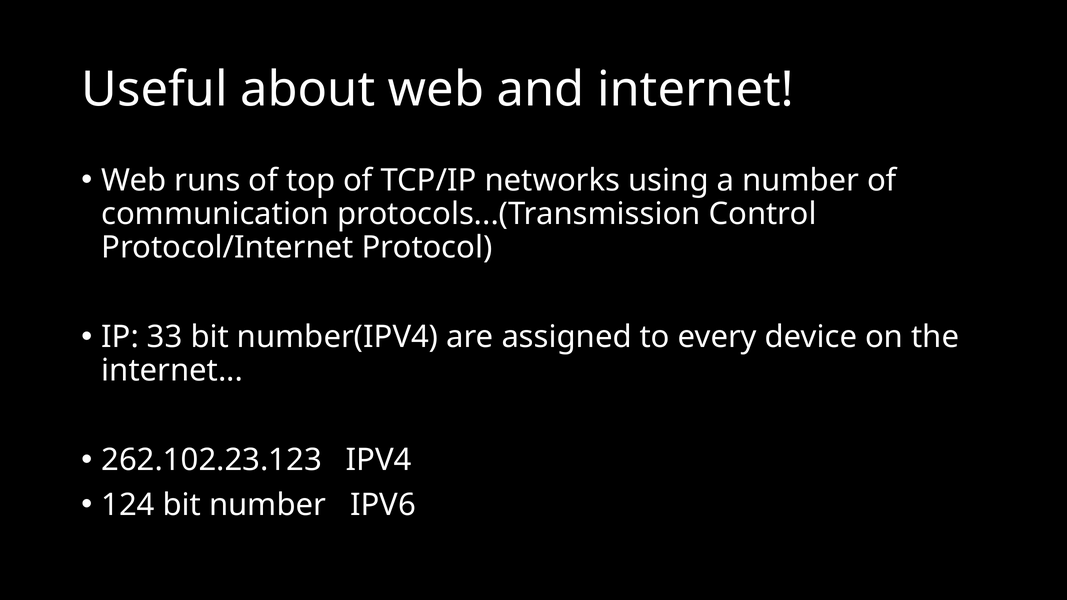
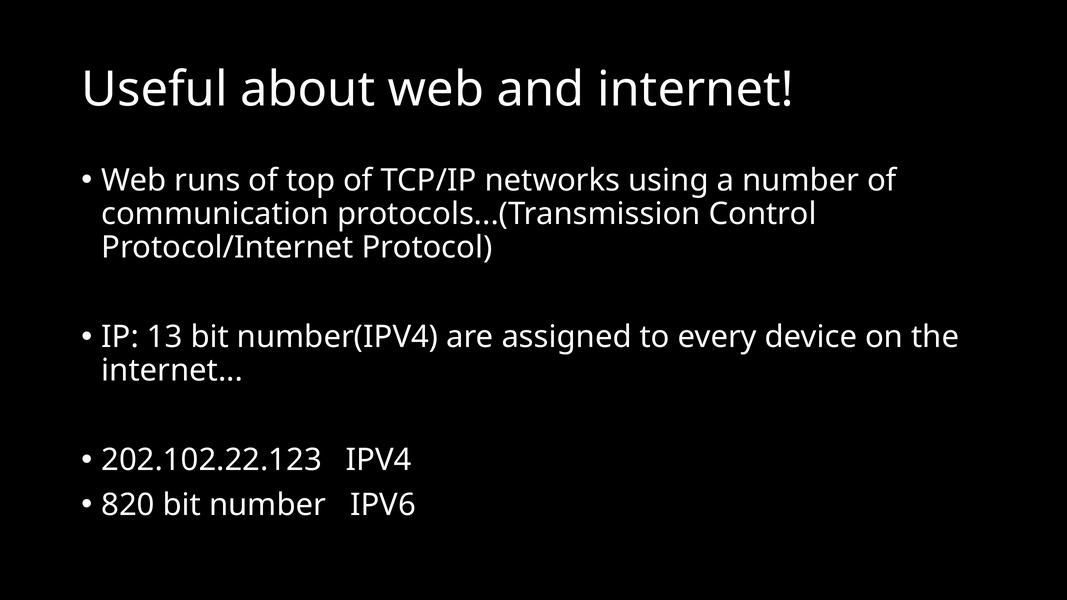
33: 33 -> 13 (165, 337)
262.102.23.123: 262.102.23.123 -> 202.102.22.123 (212, 460)
124: 124 -> 820 (128, 505)
